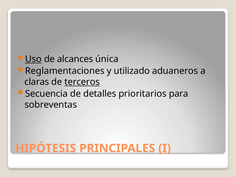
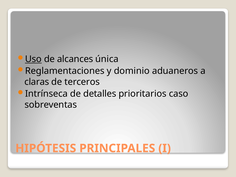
utilizado: utilizado -> dominio (132, 71)
terceros underline: present -> none (82, 82)
Secuencia: Secuencia -> Intrínseca (46, 94)
para: para -> caso (179, 94)
